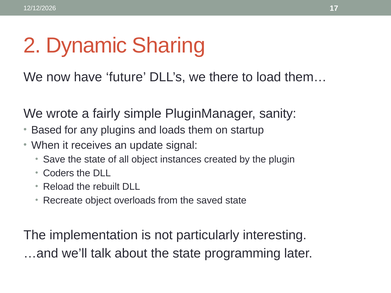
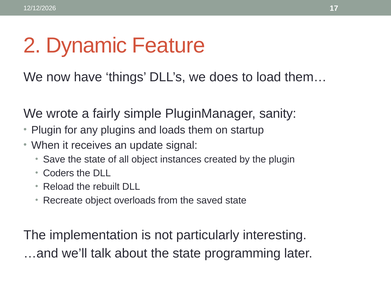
Sharing: Sharing -> Feature (169, 46)
future: future -> things (126, 77)
there: there -> does (224, 77)
Based: Based -> Plugin (46, 130)
